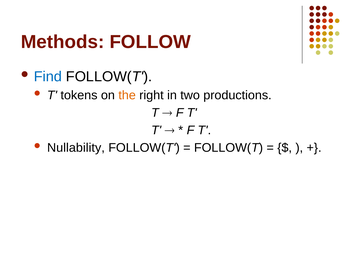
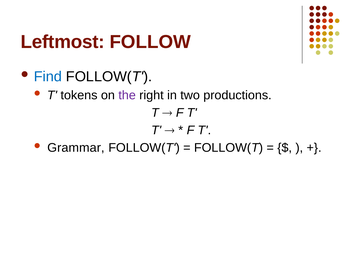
Methods: Methods -> Leftmost (63, 42)
the colour: orange -> purple (127, 95)
Nullability: Nullability -> Grammar (76, 148)
